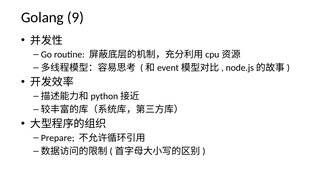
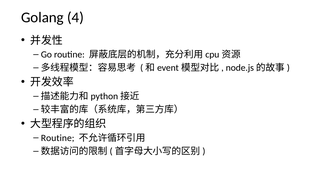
9: 9 -> 4 (75, 18)
Prepare: Prepare -> Routine (58, 138)
